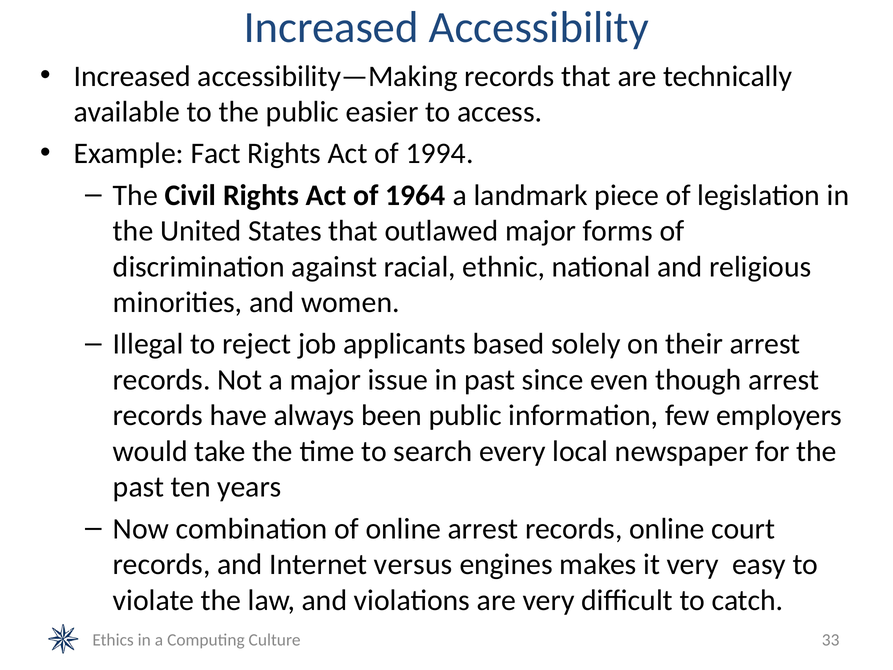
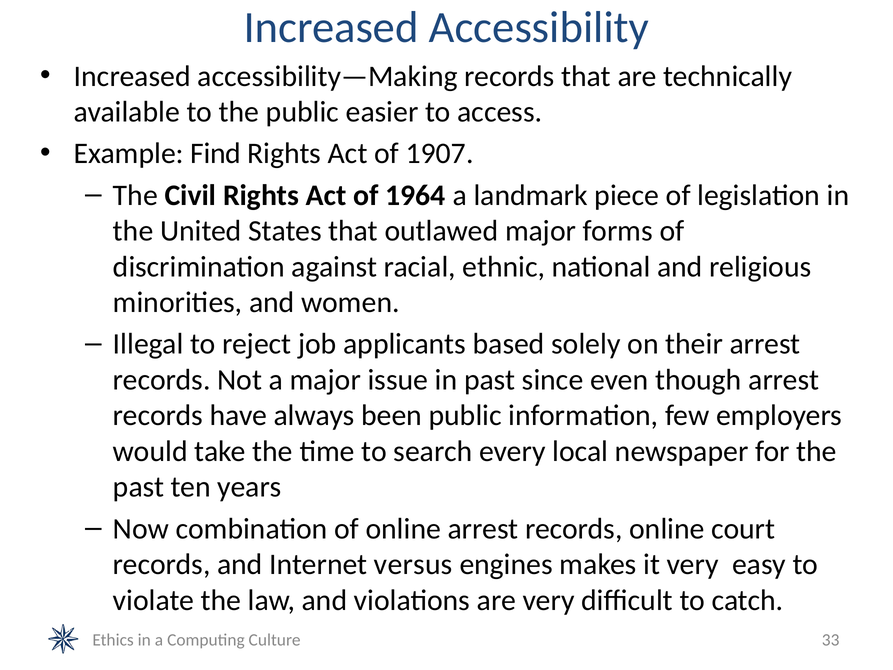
Fact: Fact -> Find (216, 154)
1994: 1994 -> 1907 (440, 154)
